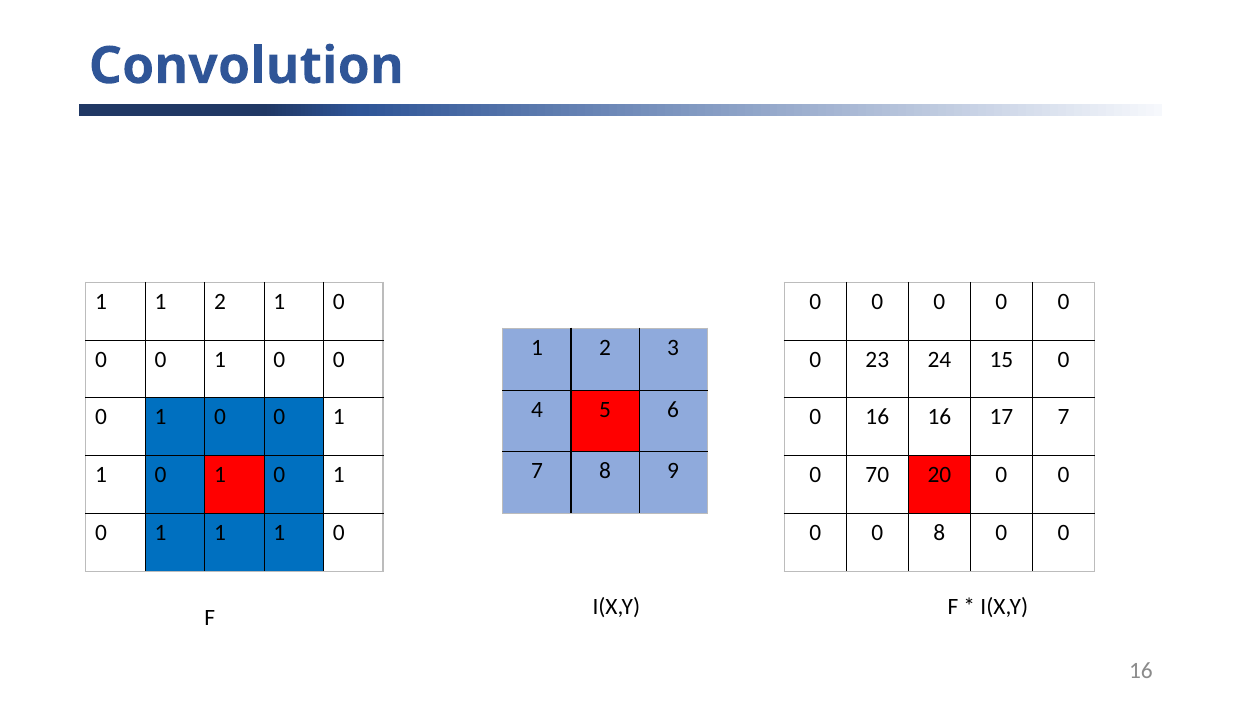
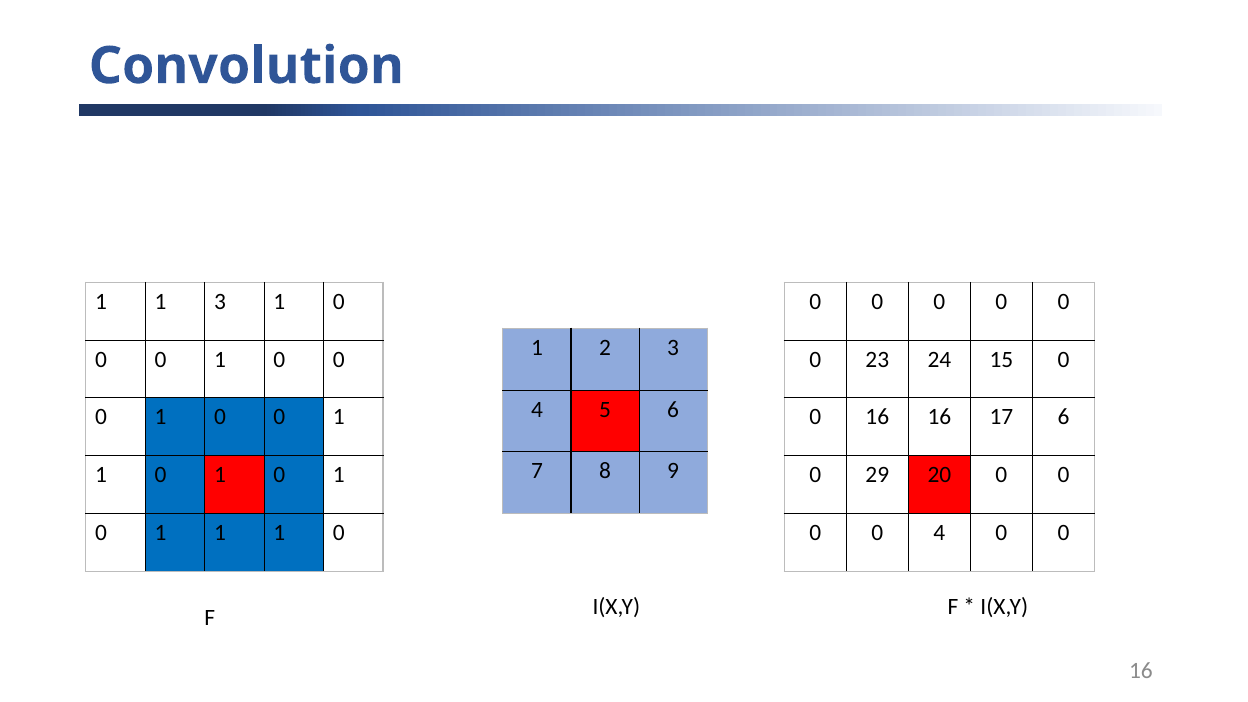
1 1 2: 2 -> 3 (220, 302)
17 7: 7 -> 6 (1063, 417)
70: 70 -> 29 (877, 475)
0 8: 8 -> 4 (939, 533)
